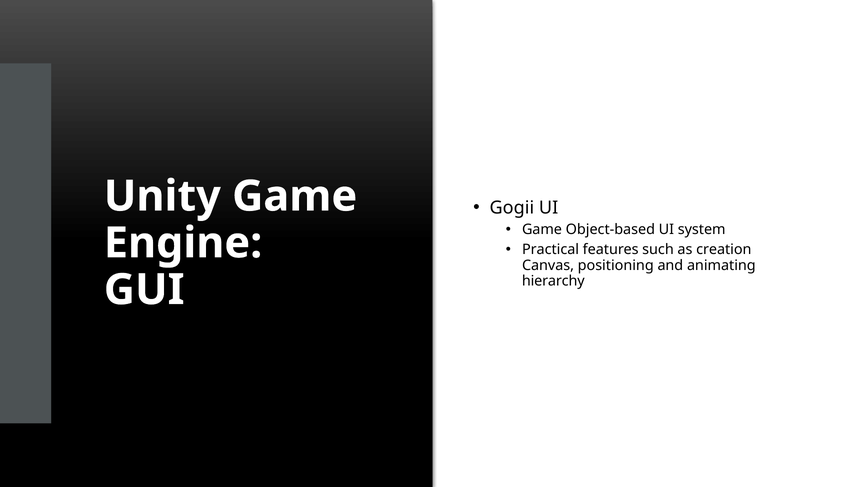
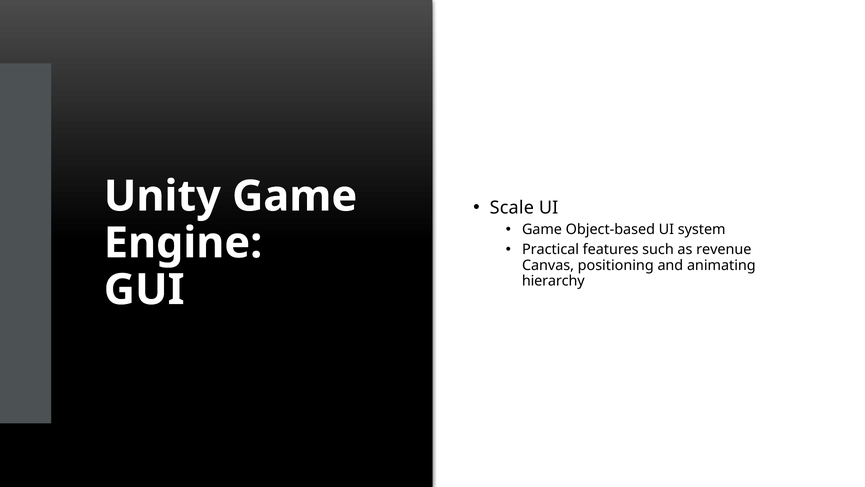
Gogii: Gogii -> Scale (512, 207)
creation: creation -> revenue (724, 250)
